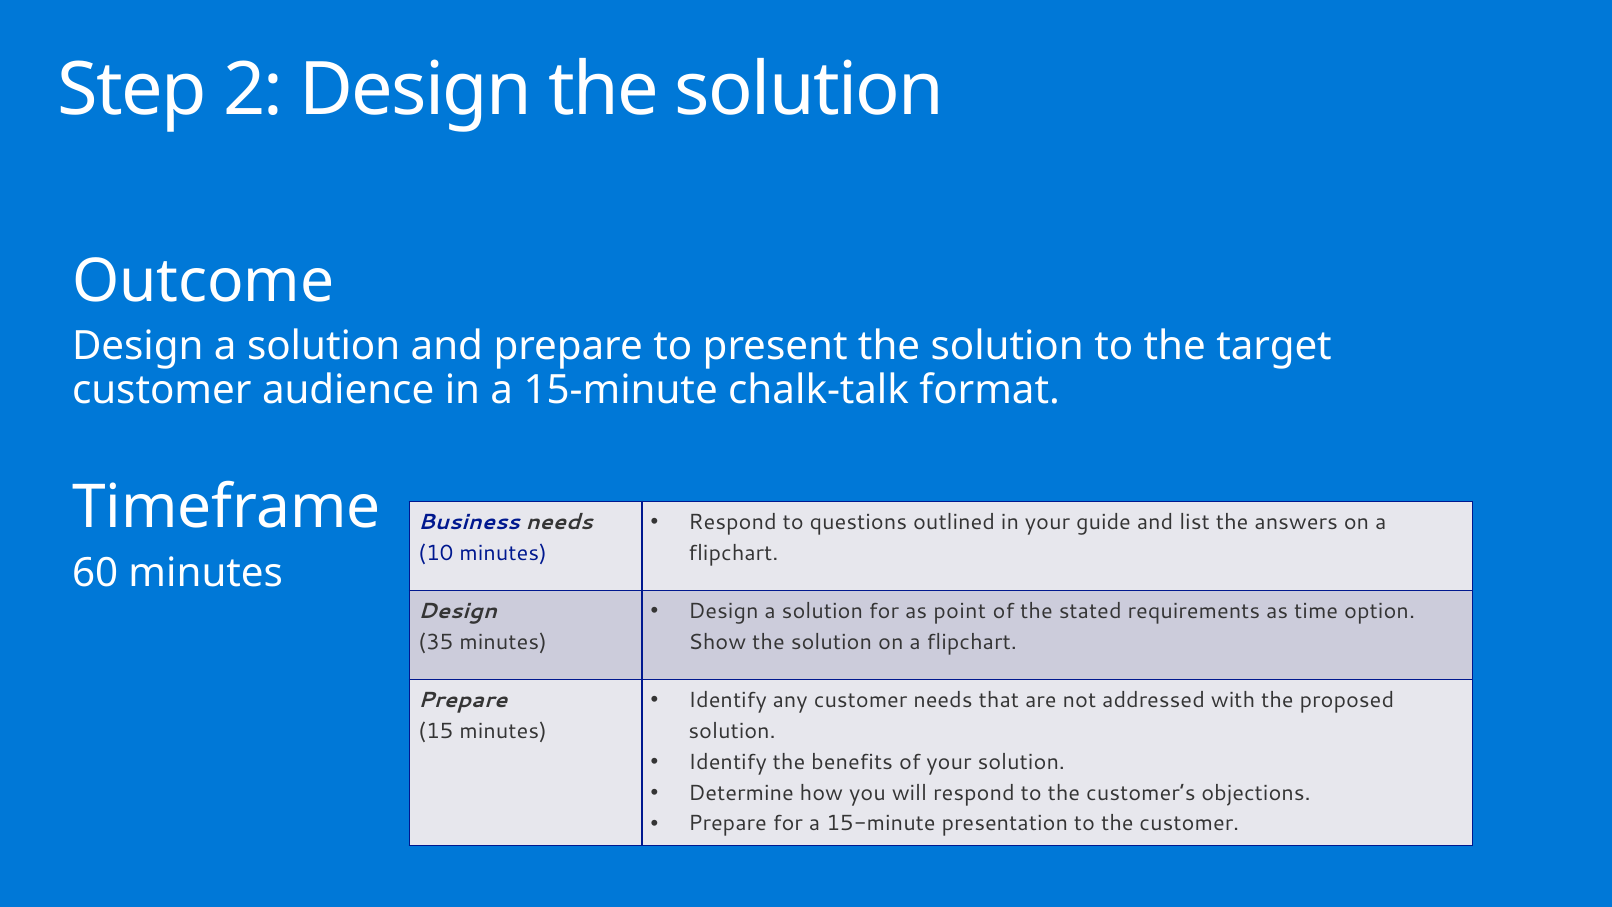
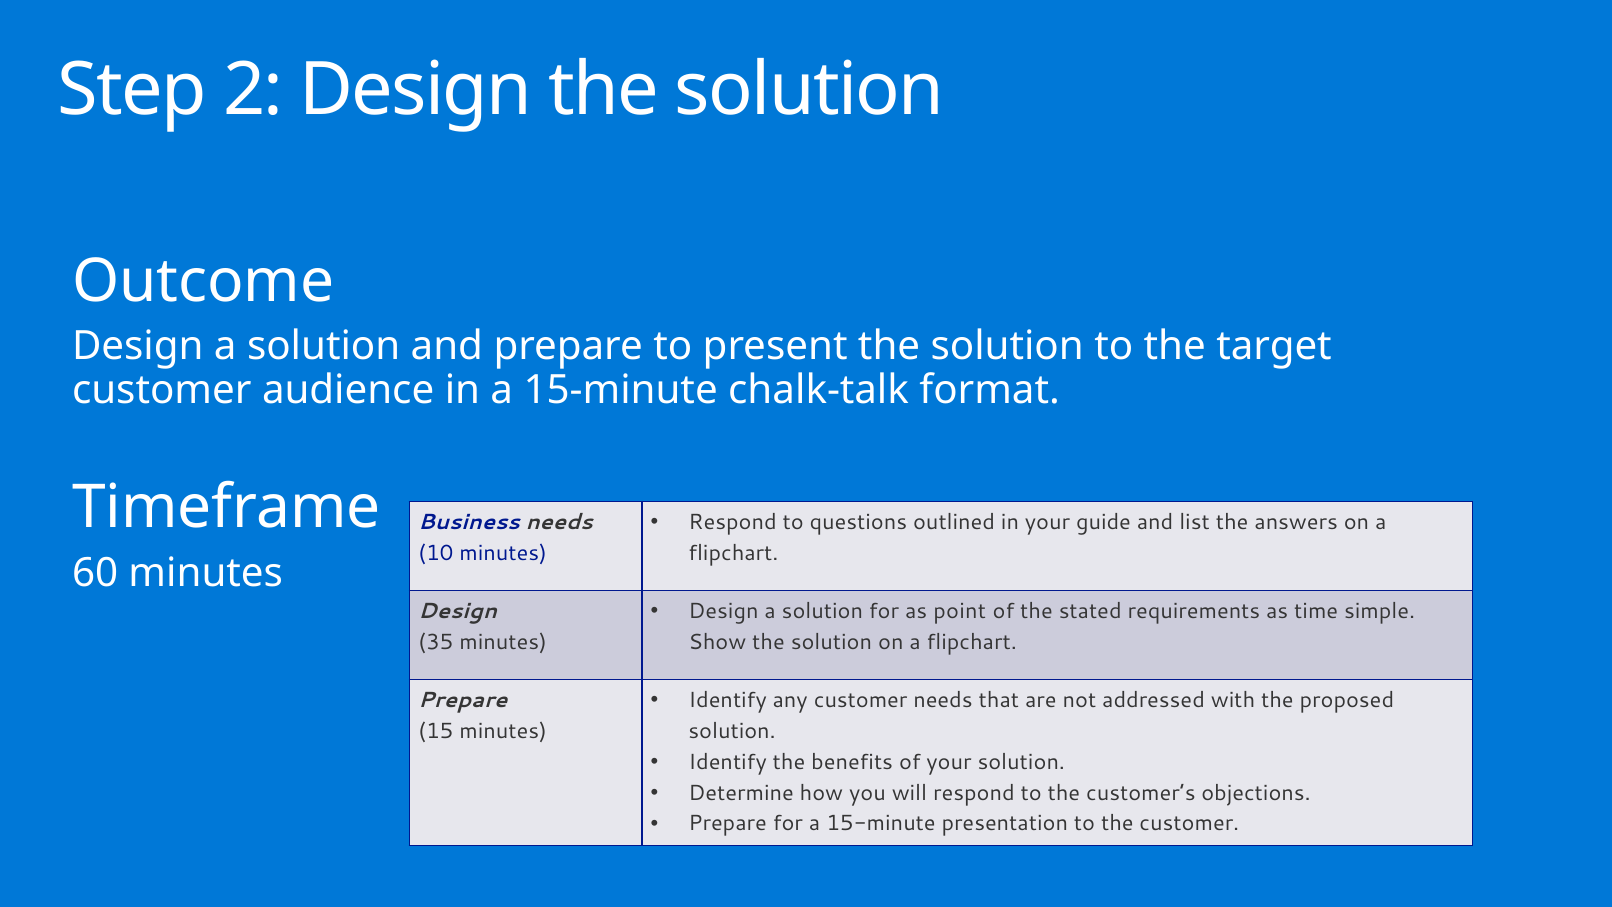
option: option -> simple (1380, 611)
